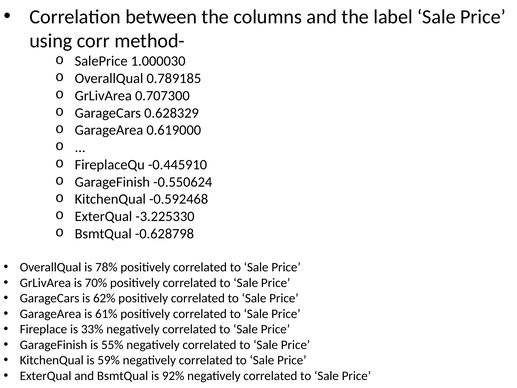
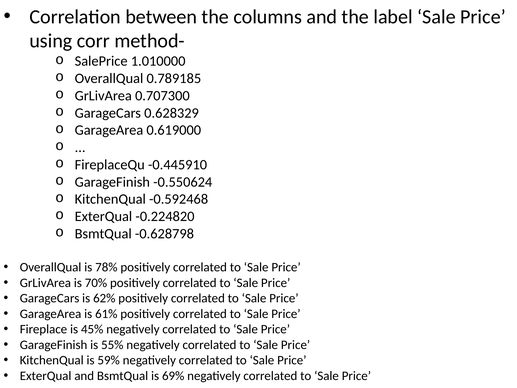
1.000030: 1.000030 -> 1.010000 (158, 61)
-3.225330: -3.225330 -> -0.224820 (165, 216)
33%: 33% -> 45% (92, 329)
92%: 92% -> 69% (173, 376)
